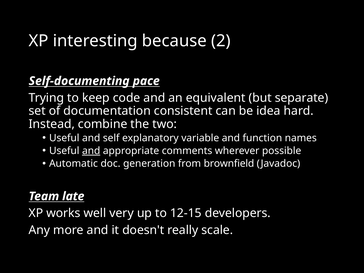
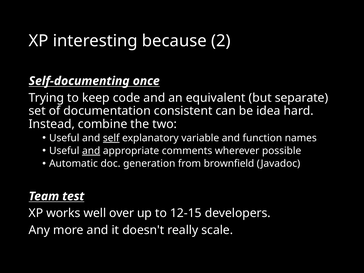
pace: pace -> once (146, 81)
self underline: none -> present (111, 138)
late: late -> test (73, 196)
very: very -> over (122, 213)
